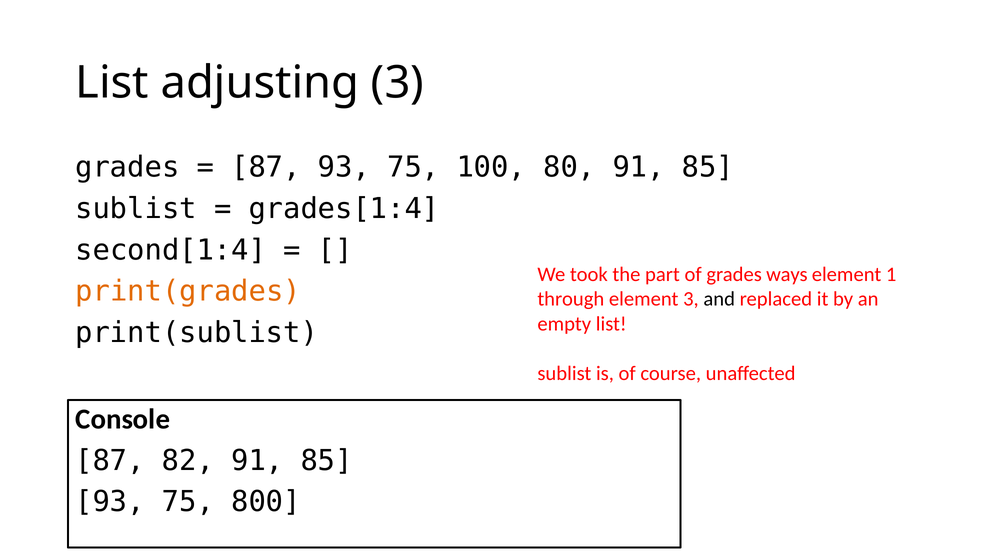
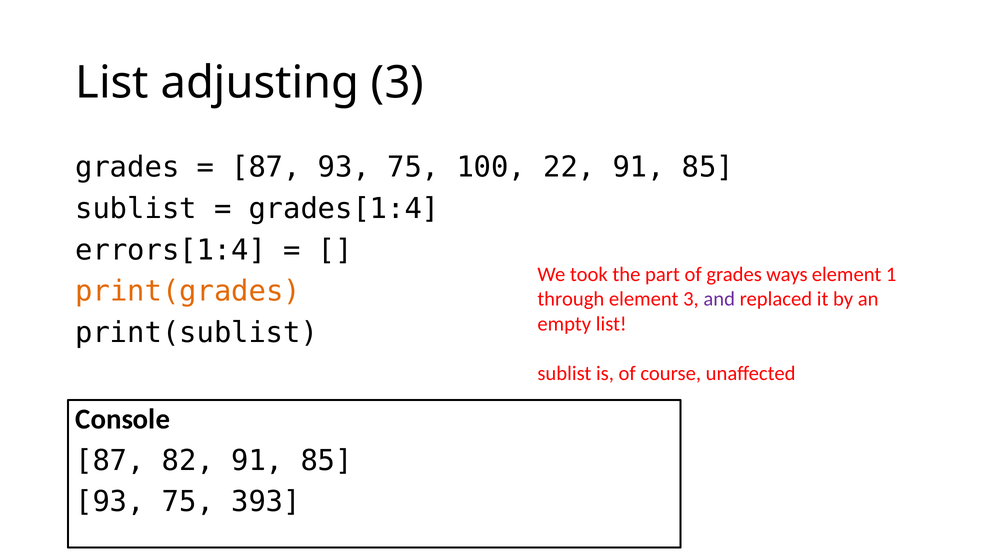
80: 80 -> 22 (569, 167)
second[1:4: second[1:4 -> errors[1:4 (171, 250)
and colour: black -> purple (719, 299)
800: 800 -> 393 (266, 502)
